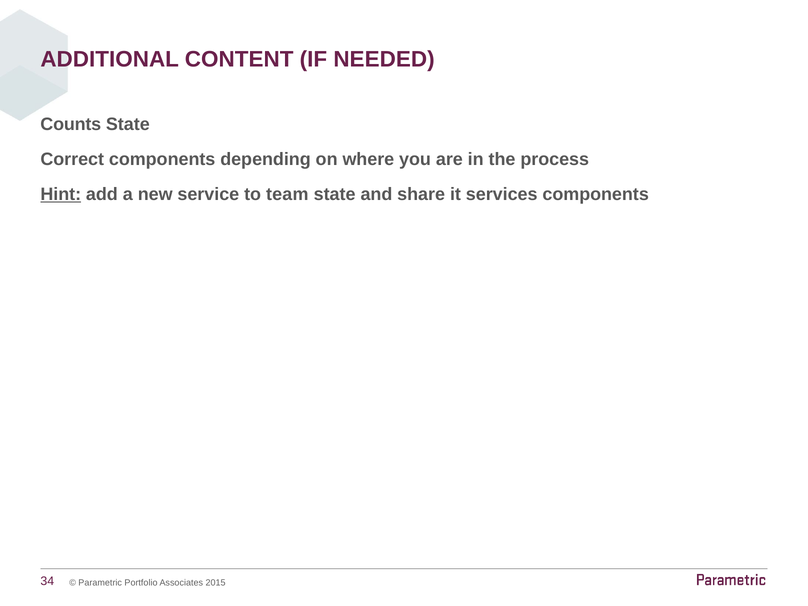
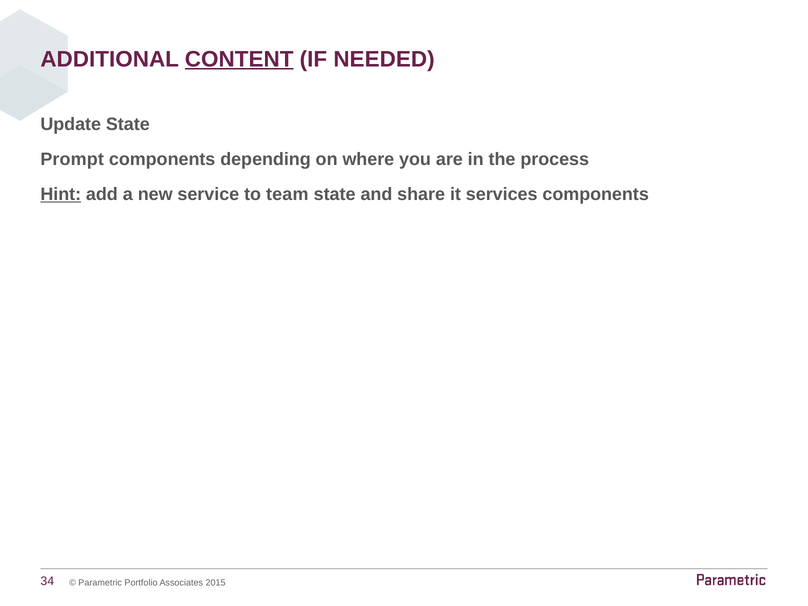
CONTENT underline: none -> present (239, 59)
Counts: Counts -> Update (71, 124)
Correct: Correct -> Prompt (72, 159)
